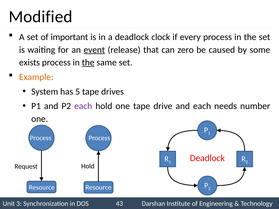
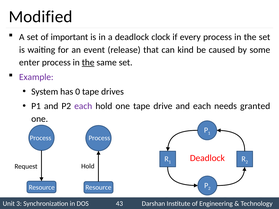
event underline: present -> none (94, 50)
zero: zero -> kind (186, 50)
exists: exists -> enter (29, 63)
Example colour: orange -> purple (36, 77)
5: 5 -> 0 (78, 92)
number: number -> granted (255, 106)
